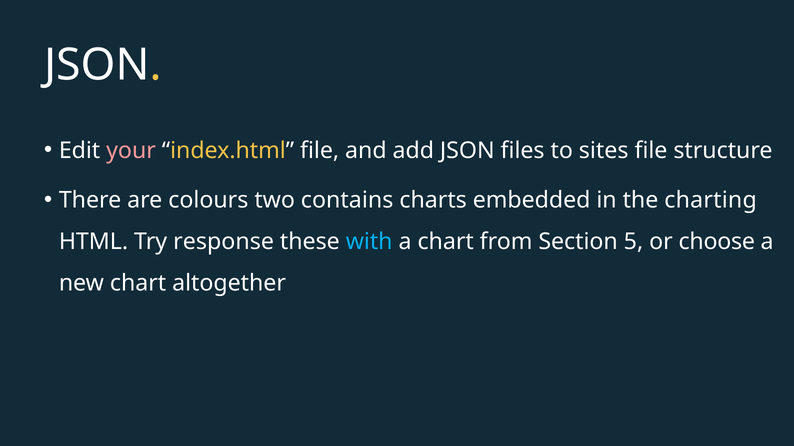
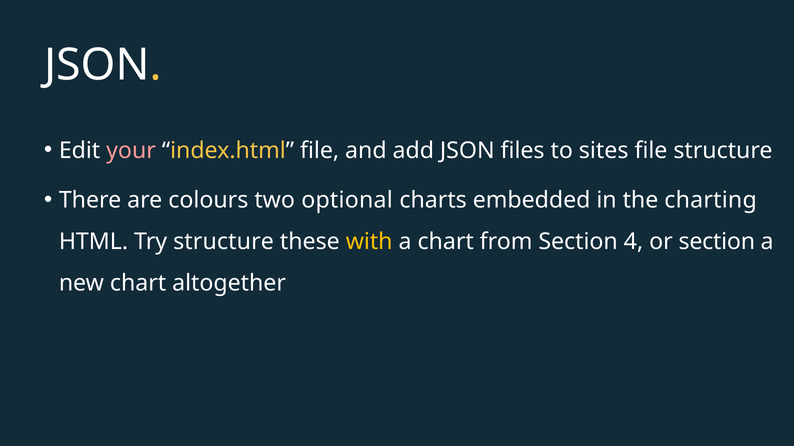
contains: contains -> optional (347, 201)
Try response: response -> structure (224, 242)
with colour: light blue -> yellow (369, 242)
5: 5 -> 4 (633, 242)
or choose: choose -> section (717, 242)
